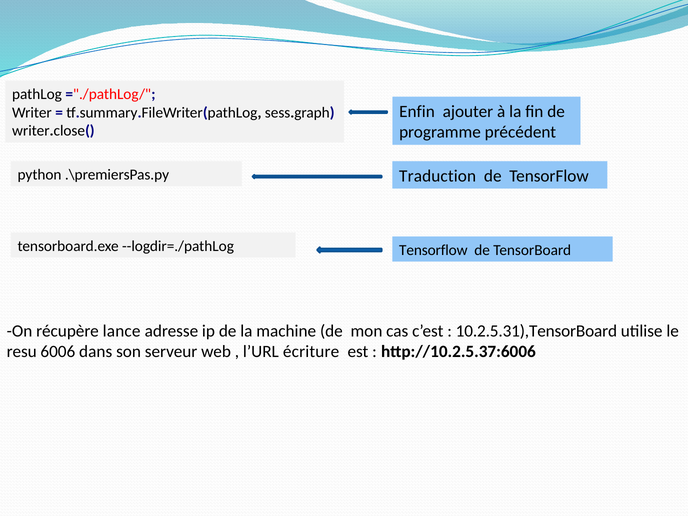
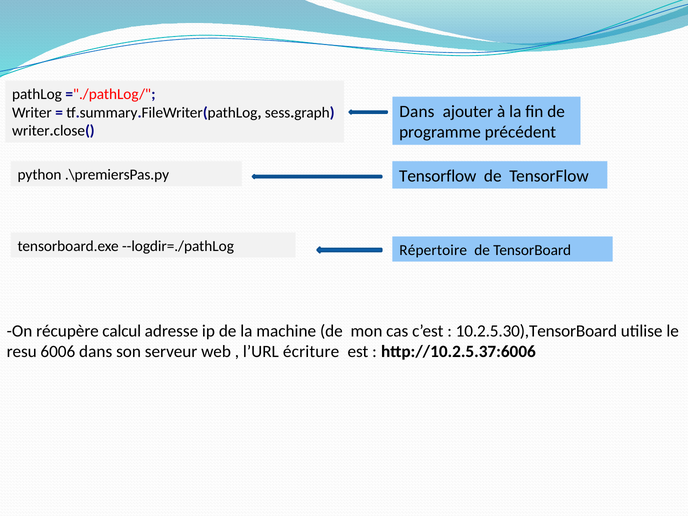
Enfin: Enfin -> Dans (417, 112)
Traduction: Traduction -> Tensorflow (438, 176)
Tensorflow: Tensorflow -> Répertoire (433, 250)
lance: lance -> calcul (122, 331)
10.2.5.31),TensorBoard: 10.2.5.31),TensorBoard -> 10.2.5.30),TensorBoard (536, 331)
